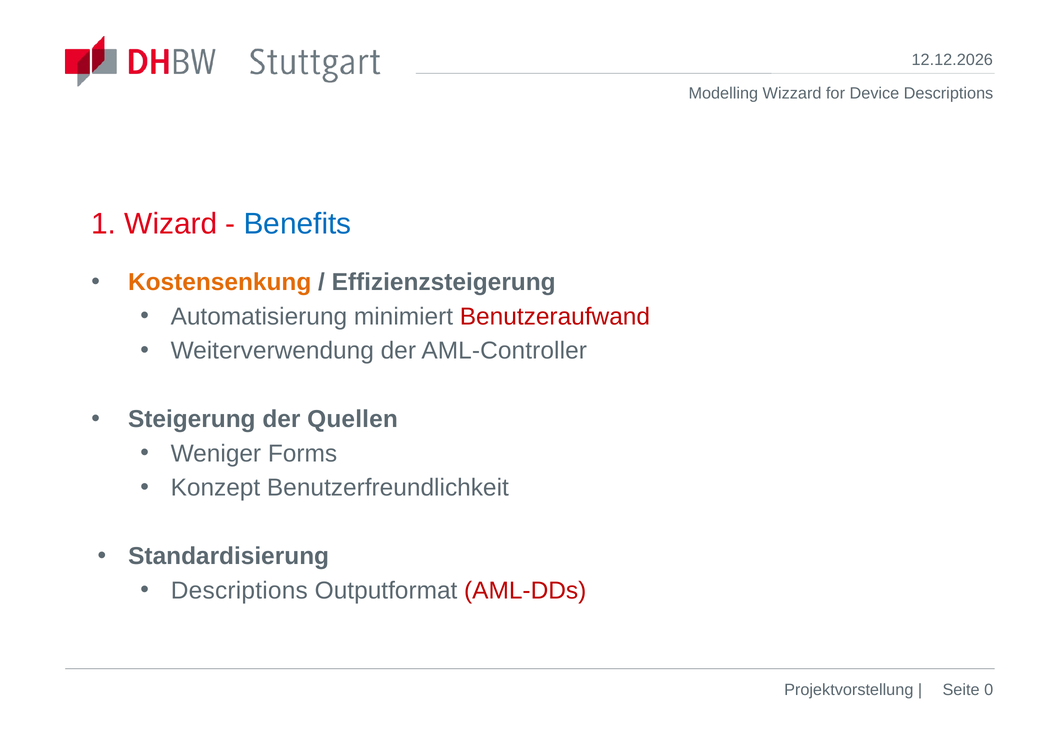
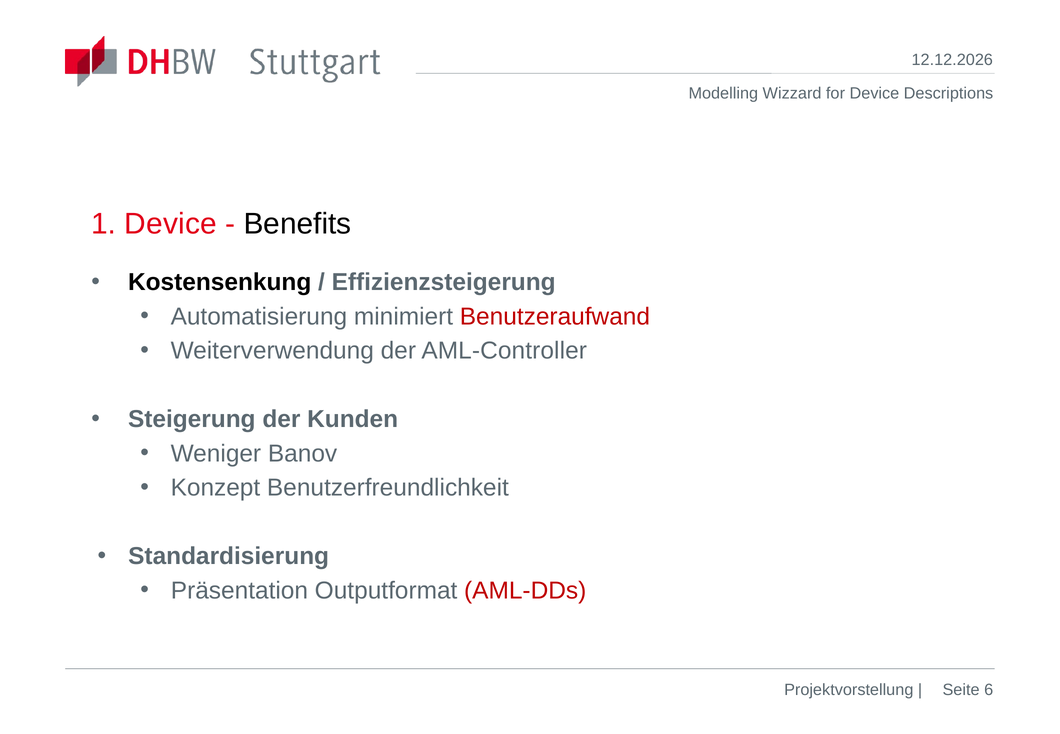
1 Wizard: Wizard -> Device (171, 224)
Benefits colour: blue -> black (297, 224)
Kostensenkung colour: orange -> black (220, 282)
Quellen: Quellen -> Kunden (353, 419)
Forms: Forms -> Banov (303, 453)
Descriptions: Descriptions -> Präsentation (239, 590)
0: 0 -> 6 (989, 690)
